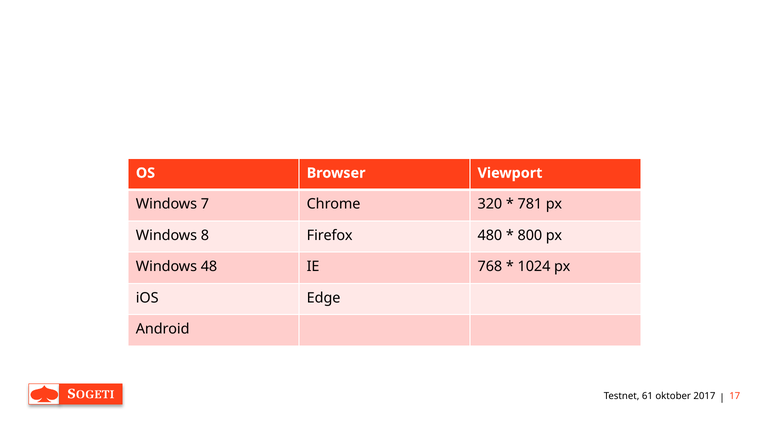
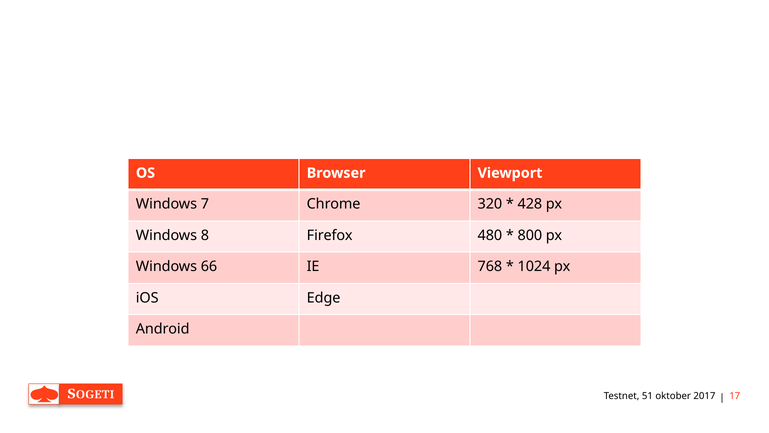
781: 781 -> 428 (530, 204)
48: 48 -> 66 (209, 266)
61: 61 -> 51 (647, 396)
